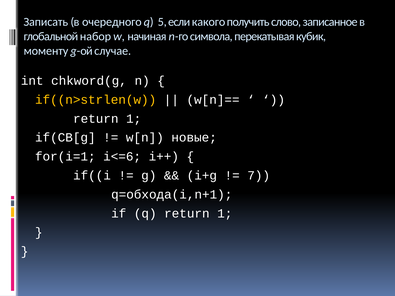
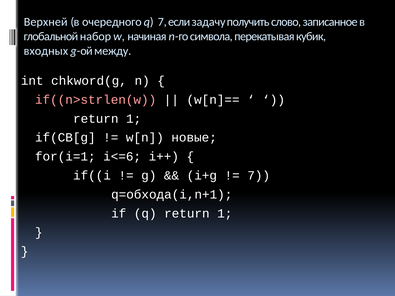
Записать: Записать -> Верхней (46, 22)
q 5: 5 -> 7 (162, 22)
какого: какого -> задачу (209, 22)
моменту: моменту -> входных (46, 51)
случае: случае -> между (113, 51)
if((n>strlen(w colour: yellow -> pink (96, 100)
